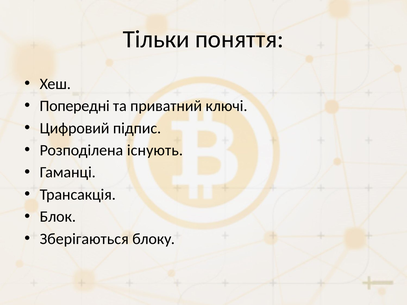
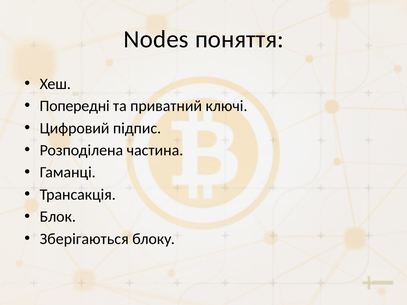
Тільки: Тільки -> Nodes (156, 39)
існують: існують -> частина (155, 150)
